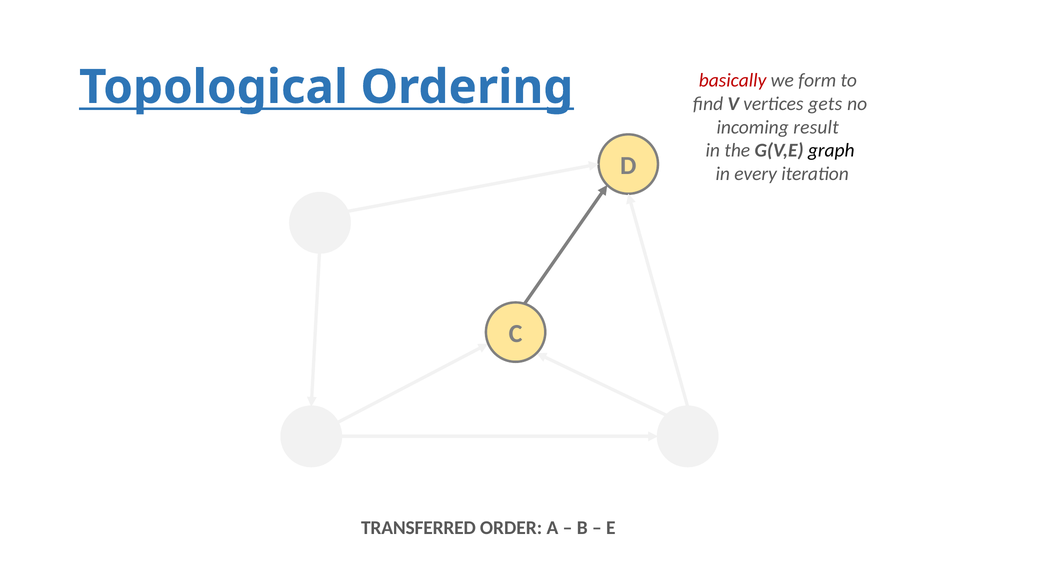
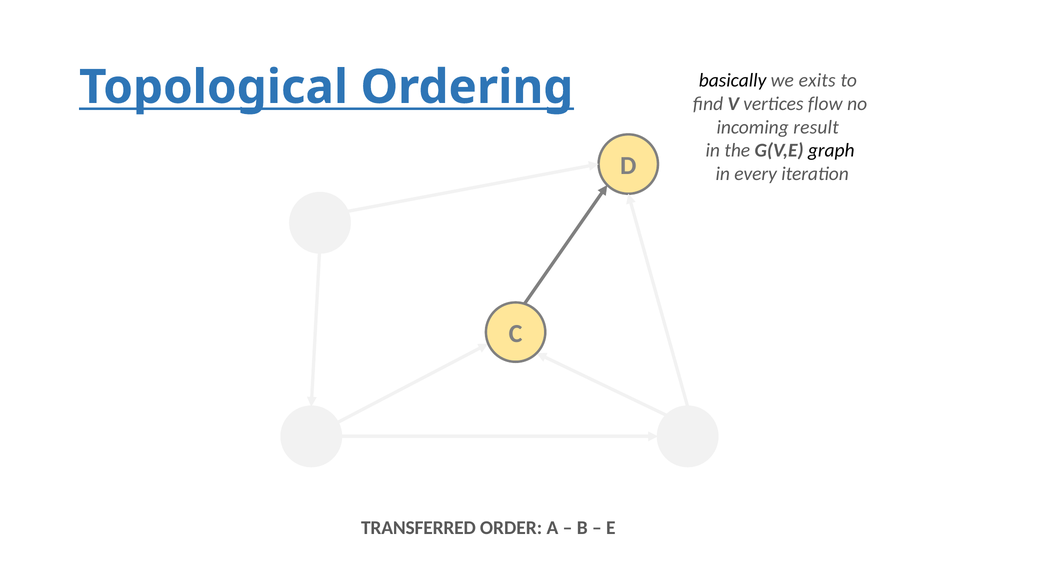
basically colour: red -> black (733, 80)
form: form -> exits (817, 80)
gets: gets -> flow (825, 104)
